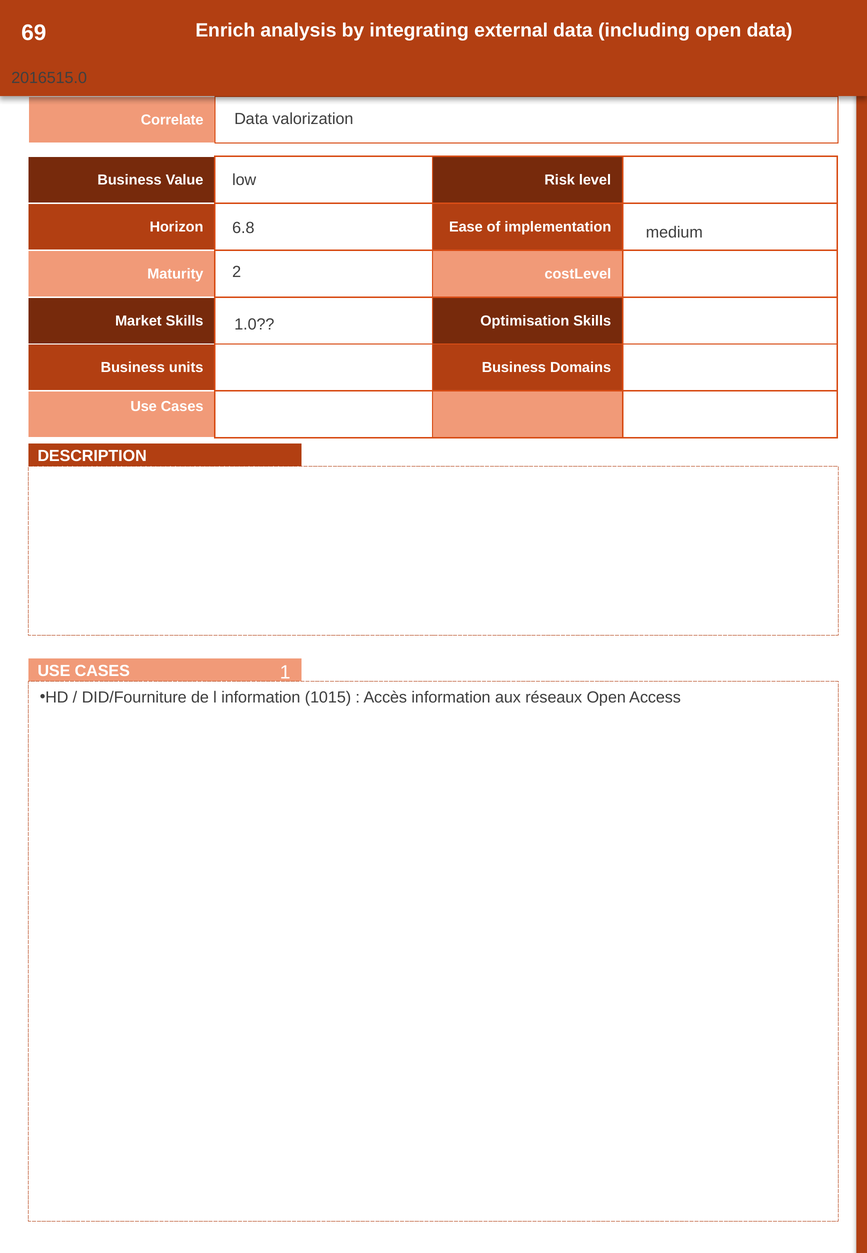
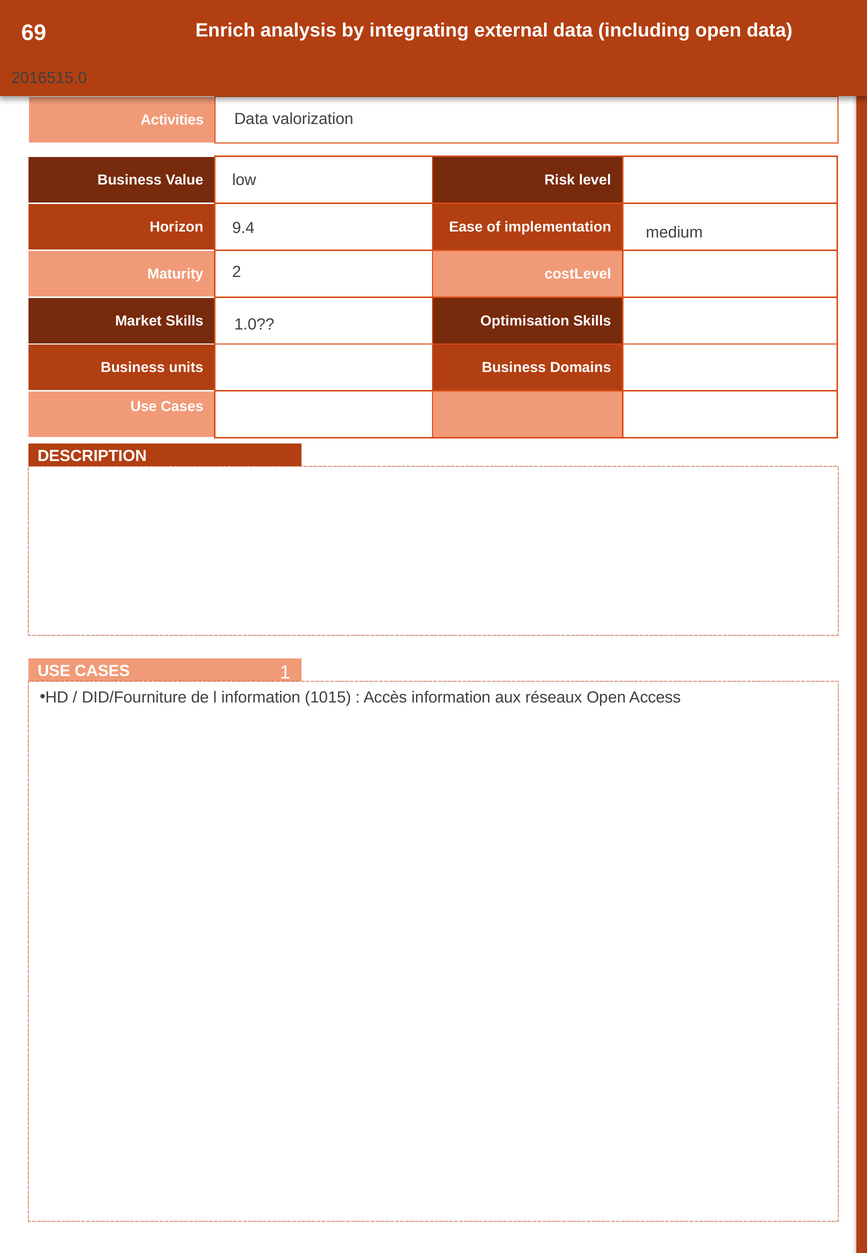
Correlate: Correlate -> Activities (172, 120)
6.8: 6.8 -> 9.4 (243, 228)
